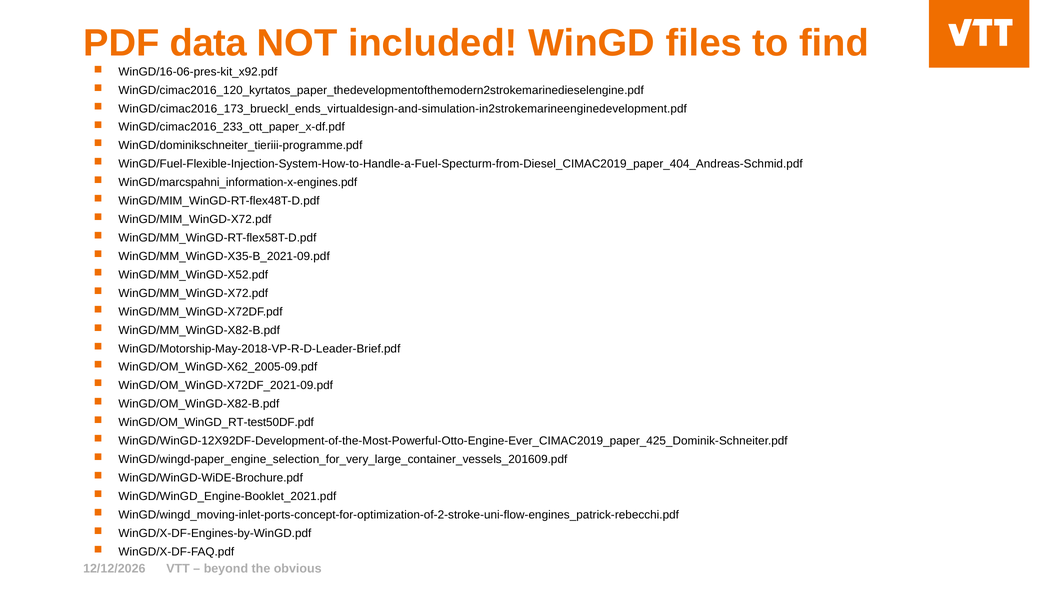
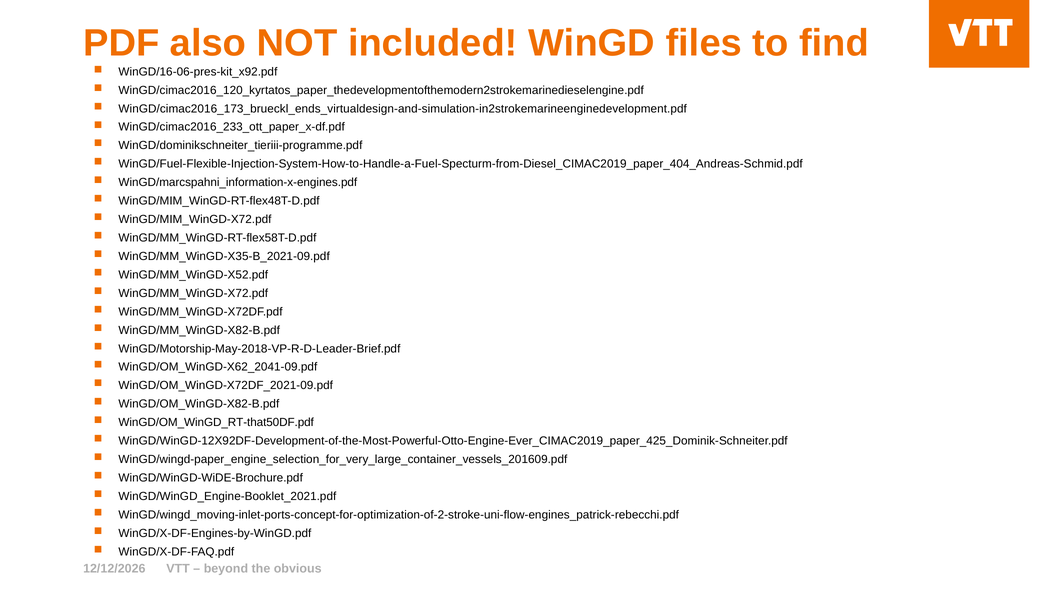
data: data -> also (208, 43)
WinGD/OM_WinGD-X62_2005-09.pdf: WinGD/OM_WinGD-X62_2005-09.pdf -> WinGD/OM_WinGD-X62_2041-09.pdf (218, 367)
WinGD/OM_WinGD_RT-test50DF.pdf: WinGD/OM_WinGD_RT-test50DF.pdf -> WinGD/OM_WinGD_RT-that50DF.pdf (216, 422)
